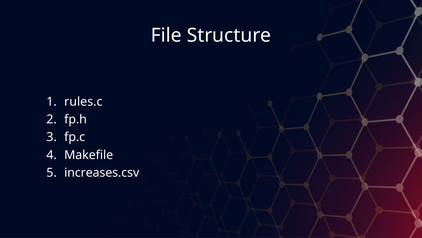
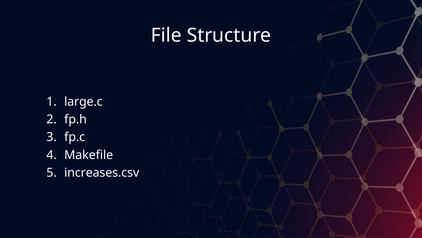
rules.c: rules.c -> large.c (83, 101)
